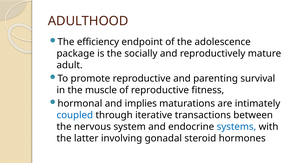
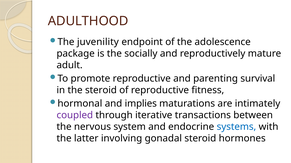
efficiency: efficiency -> juvenility (98, 42)
the muscle: muscle -> steroid (101, 91)
coupled colour: blue -> purple (75, 116)
